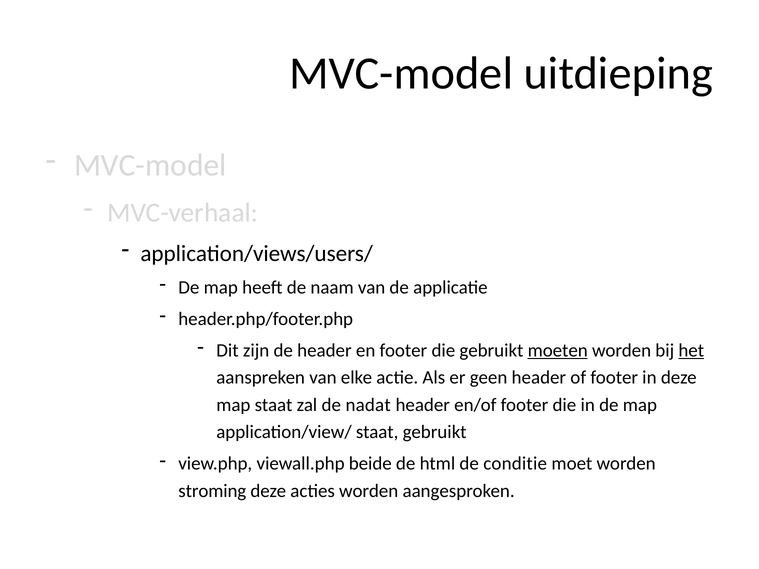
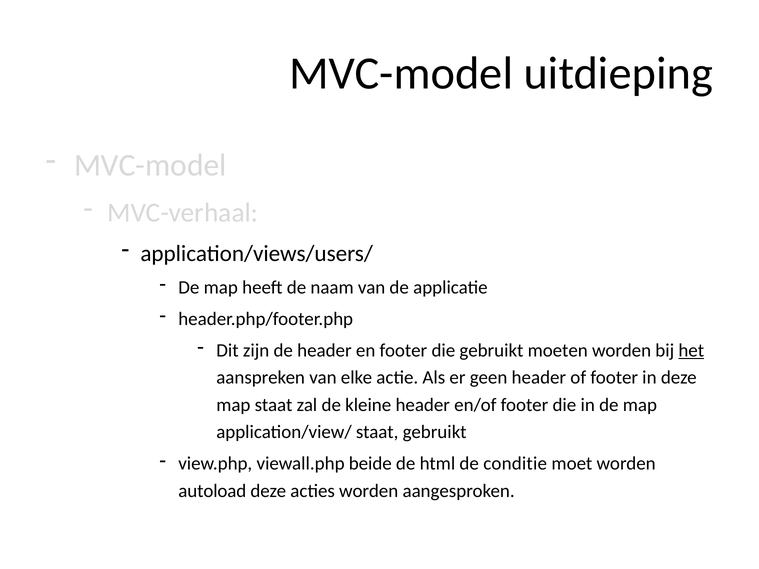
moeten underline: present -> none (558, 350)
nadat: nadat -> kleine (368, 405)
stroming: stroming -> autoload (212, 491)
